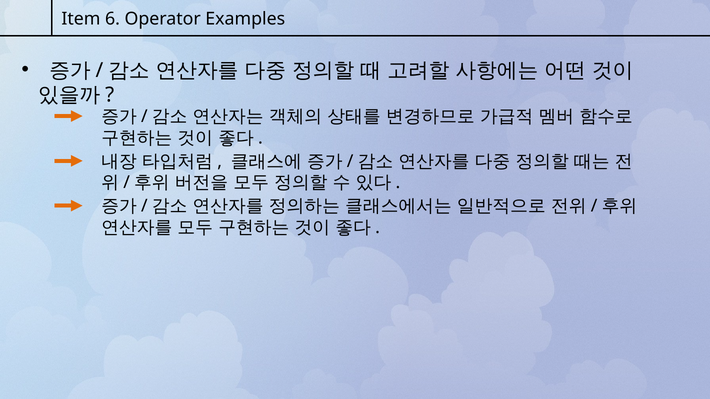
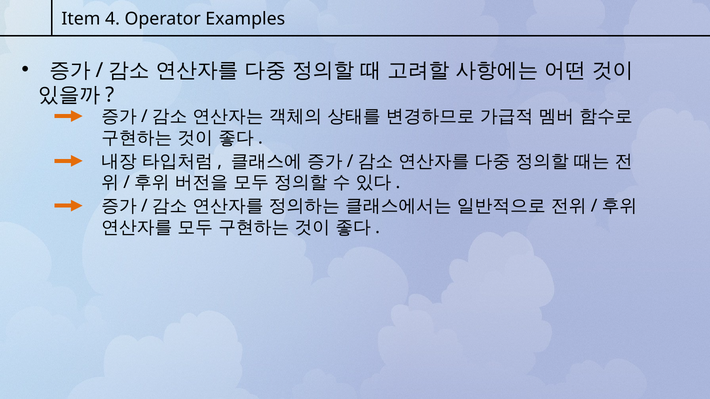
6: 6 -> 4 (112, 19)
